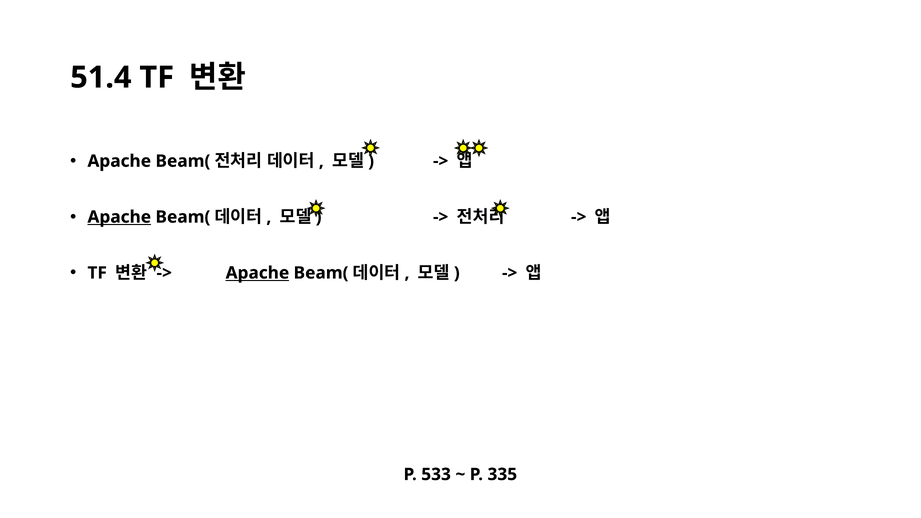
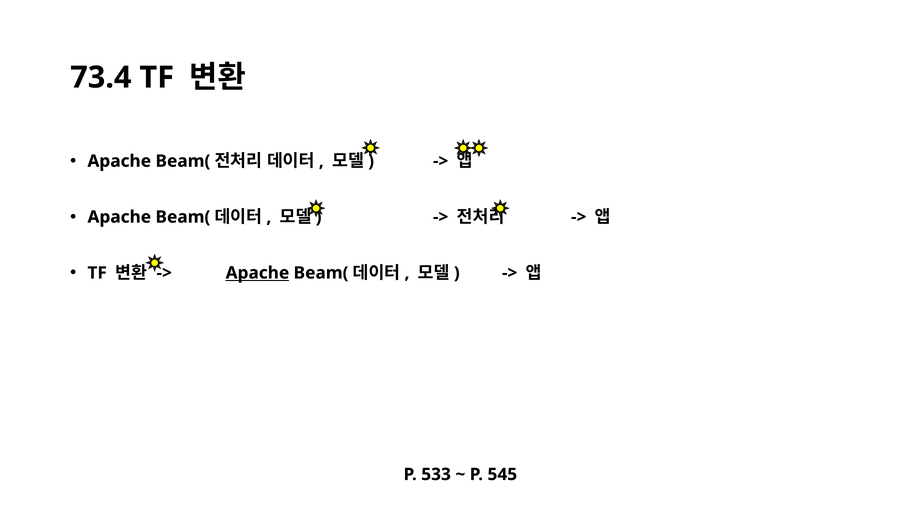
51.4: 51.4 -> 73.4 (101, 77)
Apache underline: present -> none (119, 217)
335: 335 -> 545 (502, 474)
